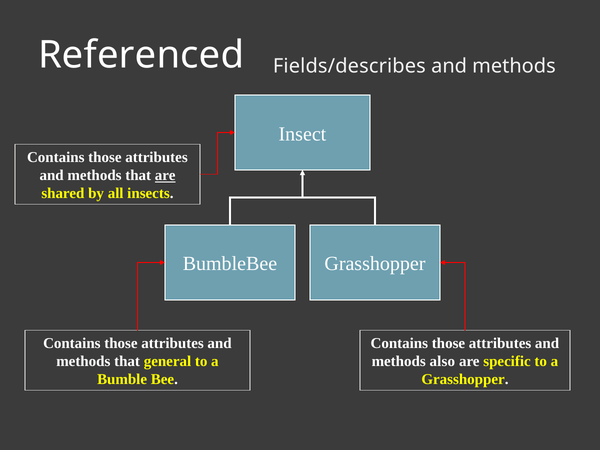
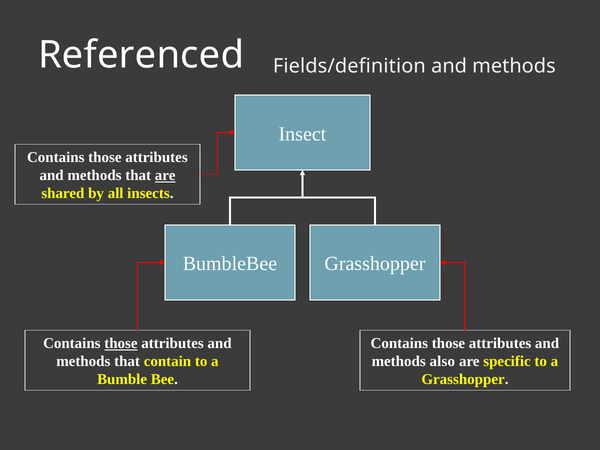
Fields/describes: Fields/describes -> Fields/definition (349, 66)
those underline: none -> present (121, 343)
general: general -> contain (167, 361)
